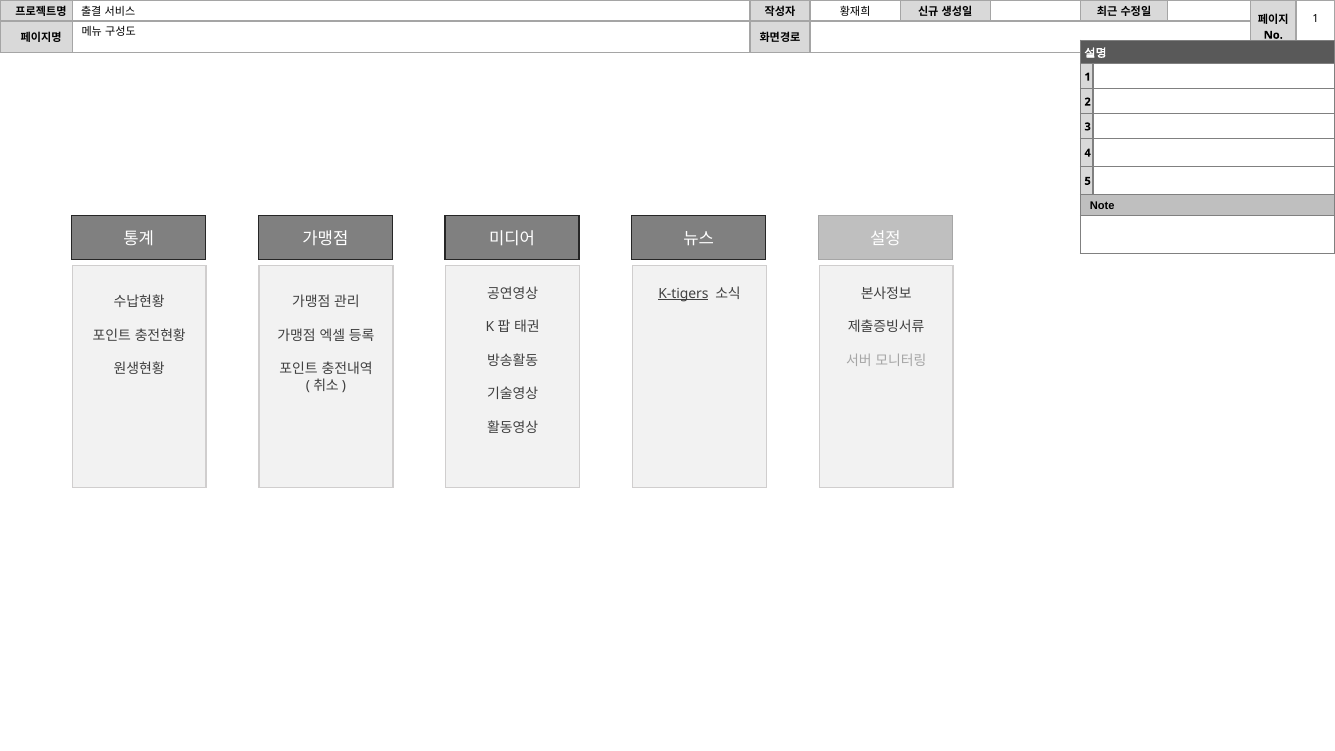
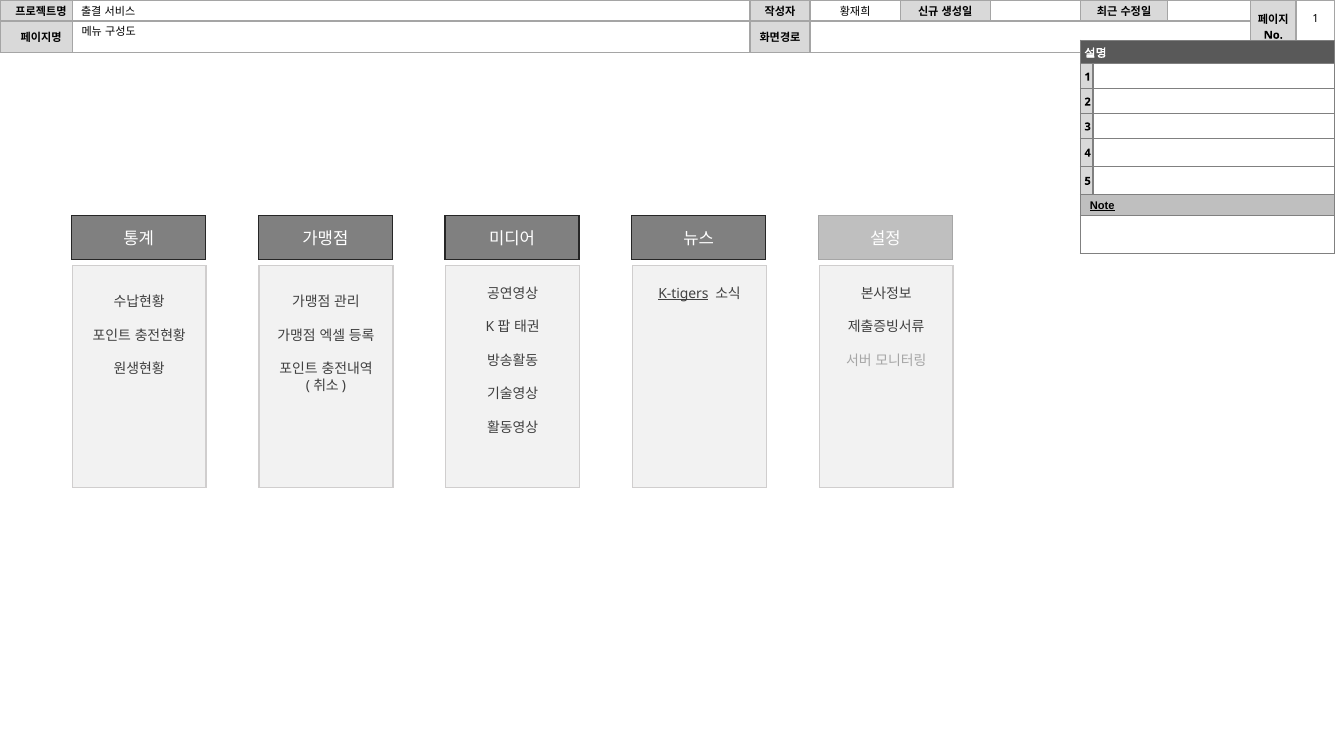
Note underline: none -> present (1102, 205)
